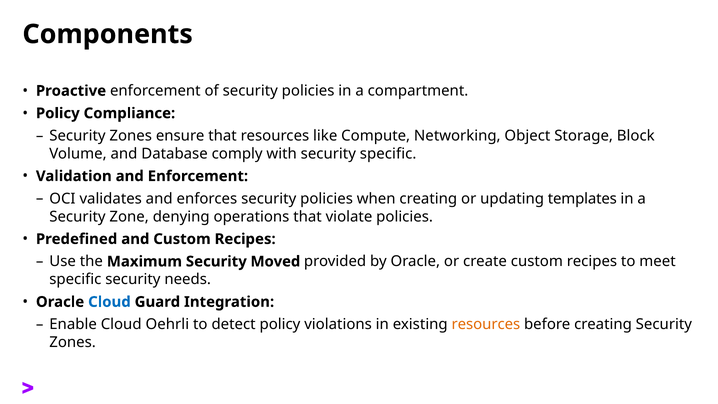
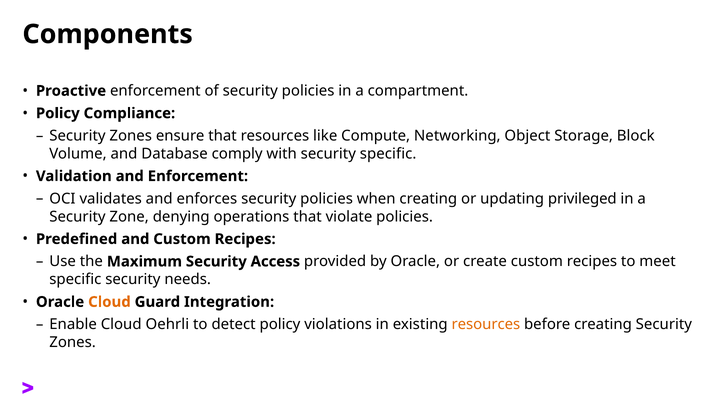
templates: templates -> privileged (582, 199)
Moved: Moved -> Access (275, 261)
Cloud colour: blue -> orange (109, 302)
